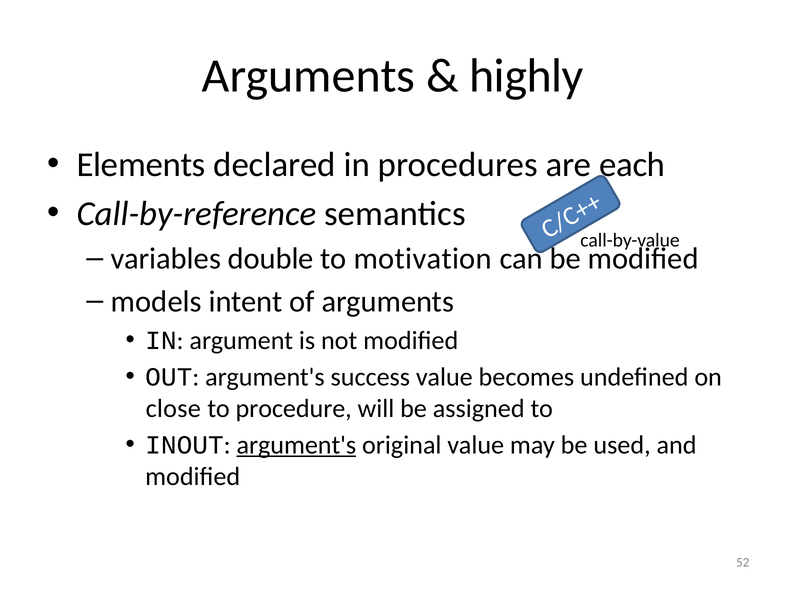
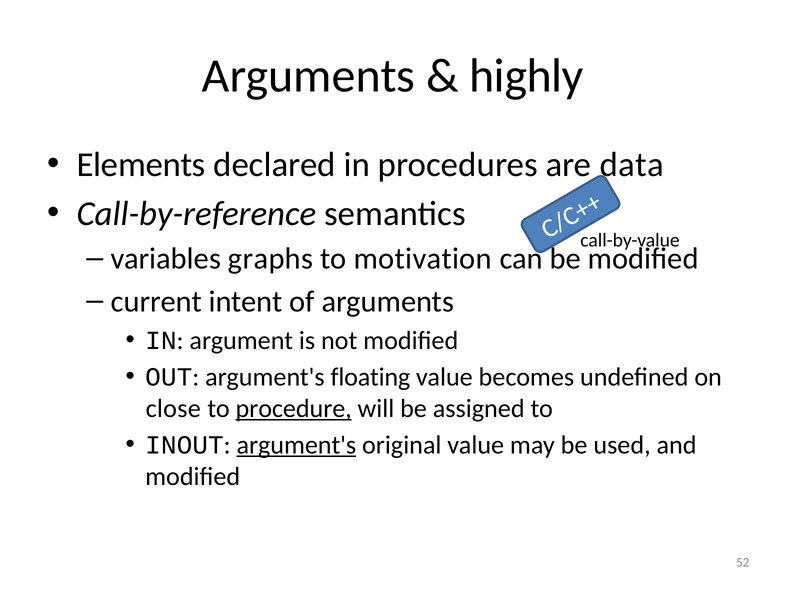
each: each -> data (632, 165)
double: double -> graphs (271, 259)
models: models -> current (156, 301)
success: success -> floating (370, 377)
procedure underline: none -> present (294, 408)
